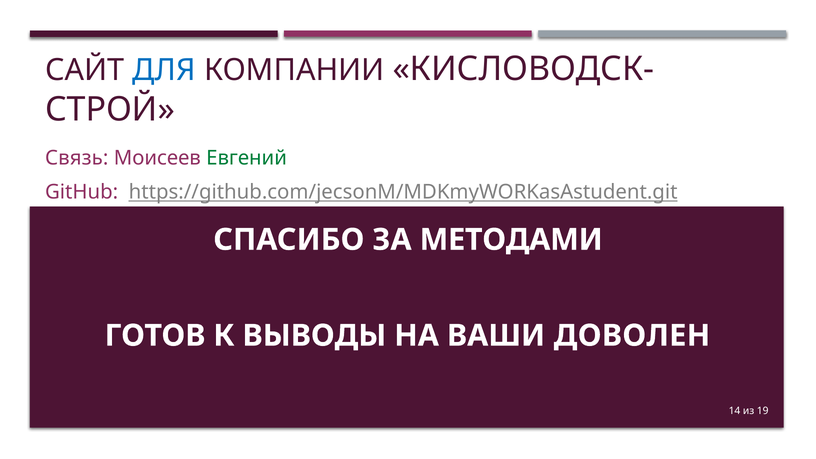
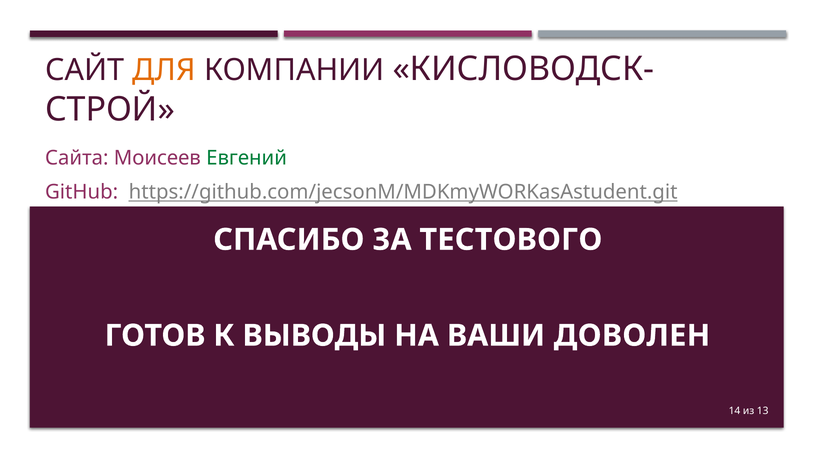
ДЛЯ colour: blue -> orange (164, 70)
Связь: Связь -> Сайта (77, 158)
МЕТОДАМИ: МЕТОДАМИ -> ТЕСТОВОГО (511, 240)
19: 19 -> 13 (763, 411)
